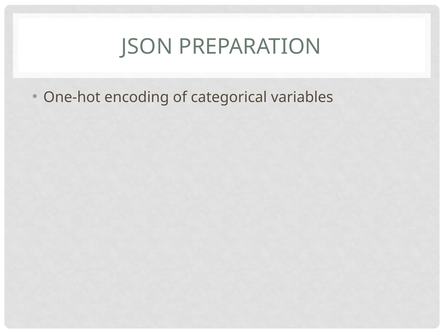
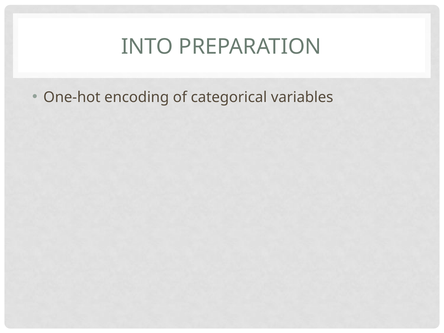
JSON: JSON -> INTO (147, 47)
